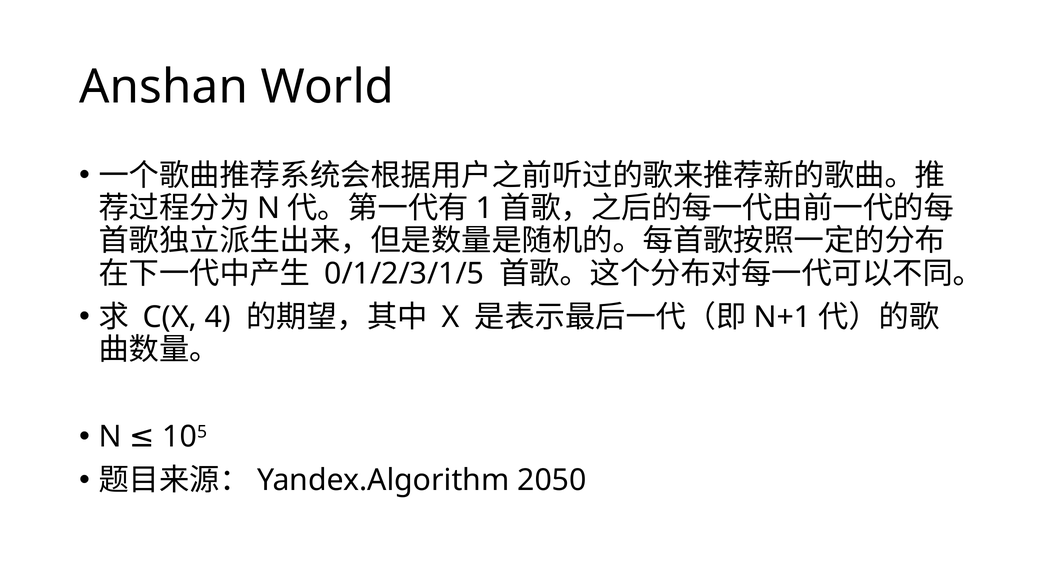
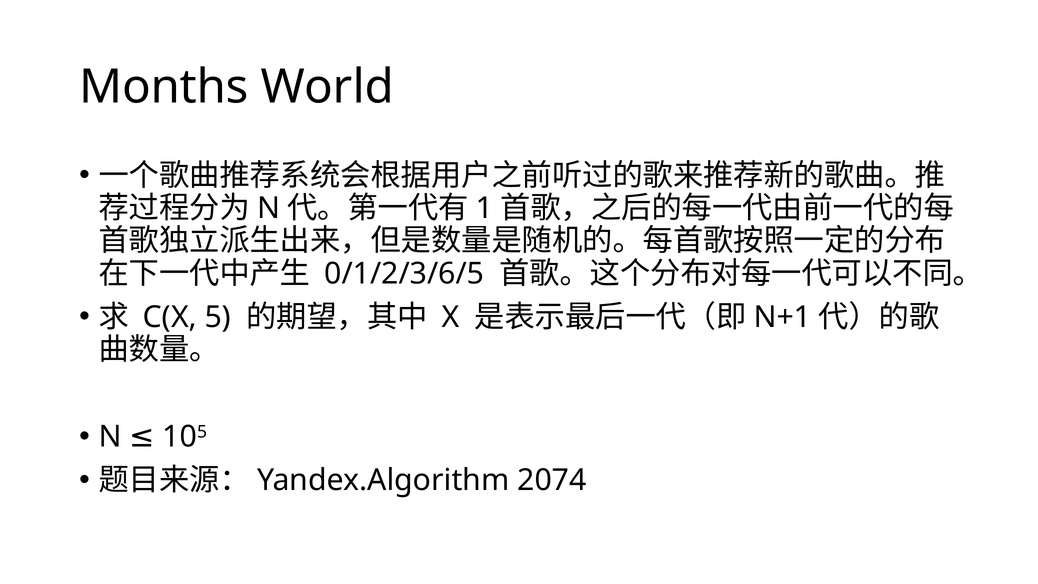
Anshan: Anshan -> Months (164, 87)
0/1/2/3/1/5: 0/1/2/3/1/5 -> 0/1/2/3/6/5 (404, 274)
C(X 4: 4 -> 5 (218, 317)
2050: 2050 -> 2074 (552, 480)
